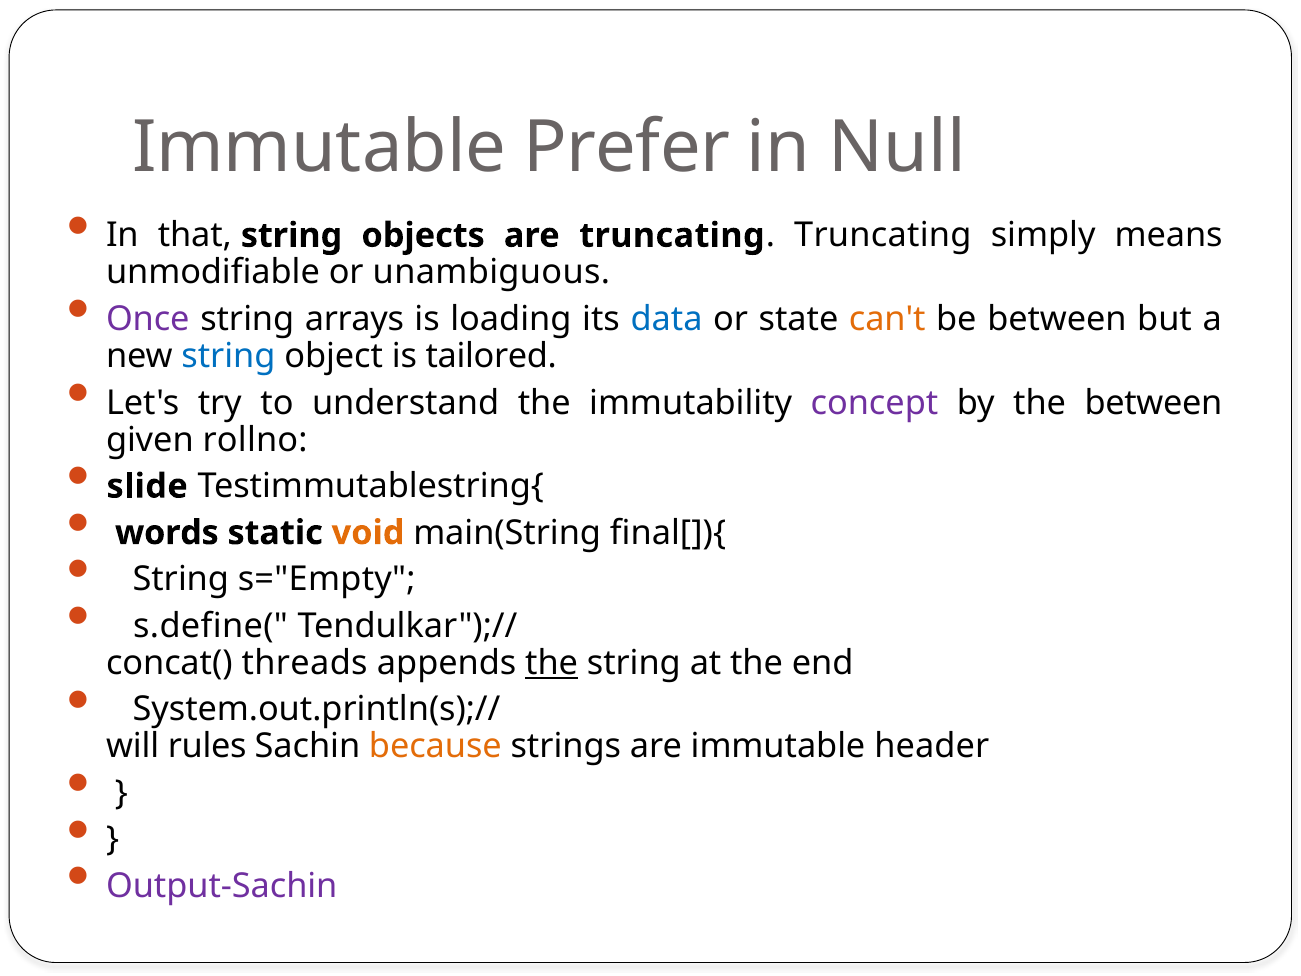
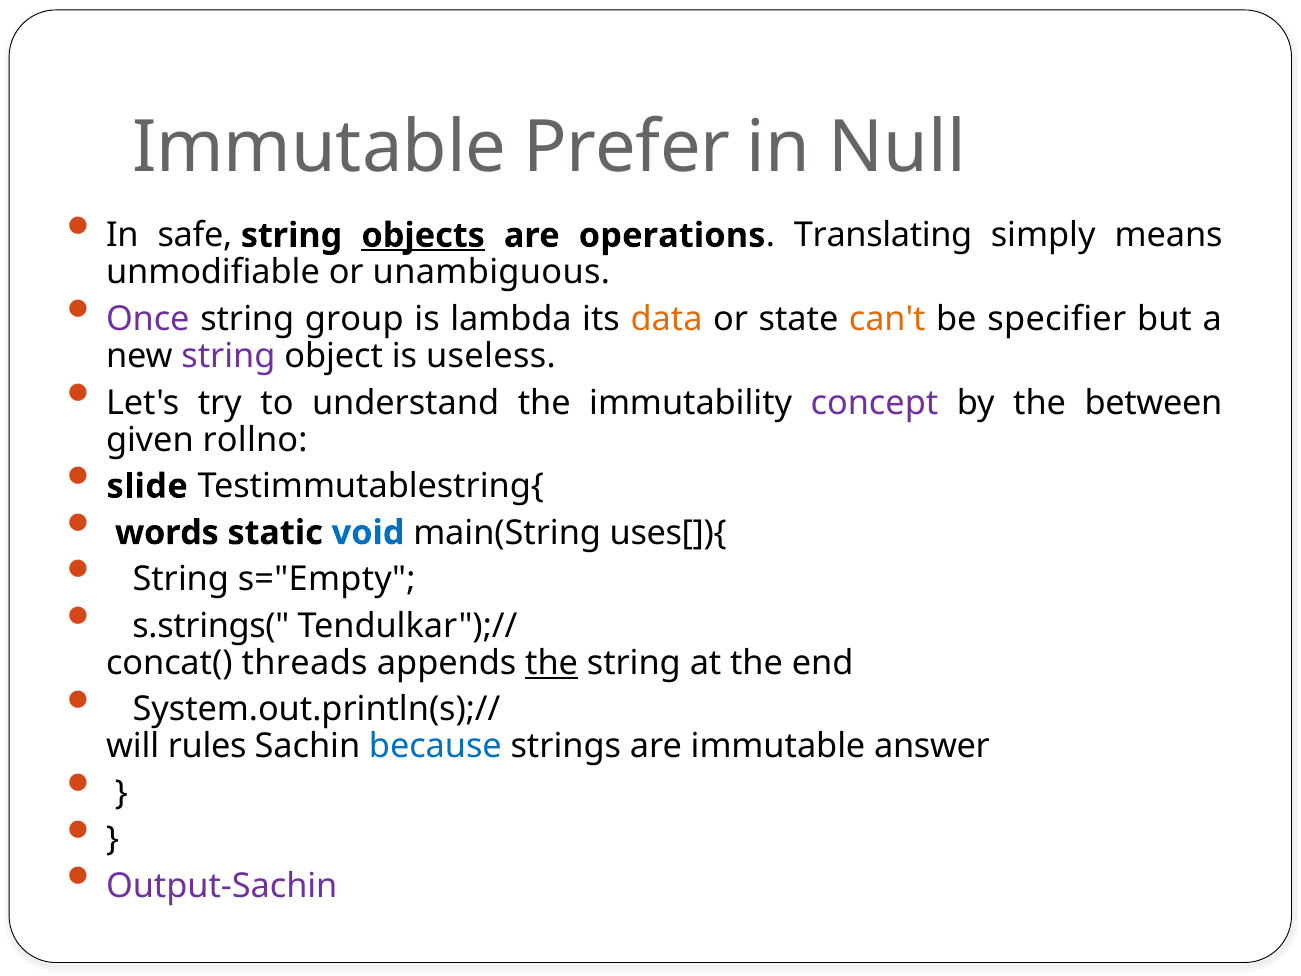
that: that -> safe (195, 235)
objects underline: none -> present (423, 235)
are truncating: truncating -> operations (672, 235)
Truncating: Truncating -> Translating (883, 235)
arrays: arrays -> group (354, 319)
loading: loading -> lambda (511, 319)
data colour: blue -> orange (667, 319)
be between: between -> specifier (1057, 319)
string colour: blue -> purple (228, 356)
tailored: tailored -> useless (491, 356)
void colour: orange -> blue (368, 533)
final[]){: final[]){ -> uses[]){ (668, 533)
s.define(: s.define( -> s.strings( (211, 626)
because colour: orange -> blue (435, 746)
header: header -> answer (932, 746)
